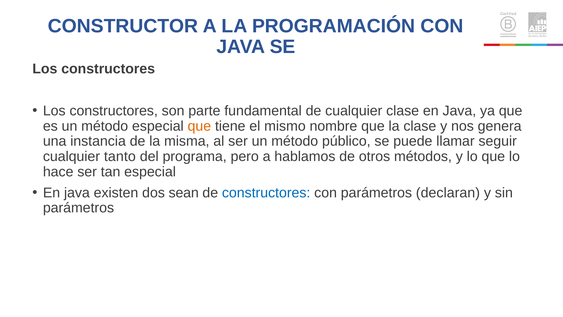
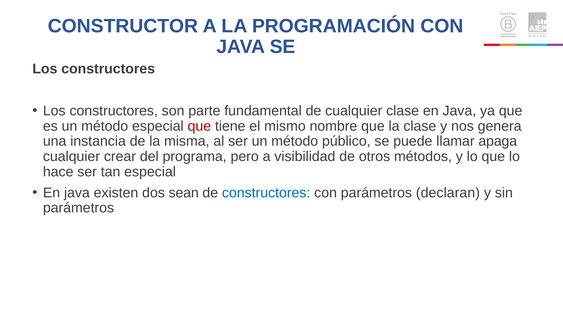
que colour: orange -> red (199, 126)
seguir: seguir -> apaga (498, 141)
tanto: tanto -> crear (120, 156)
hablamos: hablamos -> visibilidad (305, 156)
